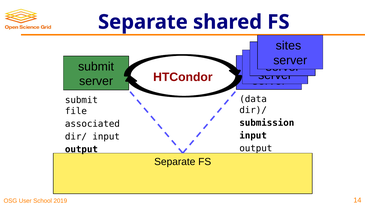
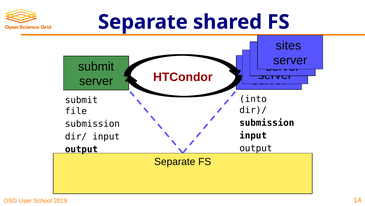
data: data -> into (253, 99)
associated: associated -> submission (92, 123)
